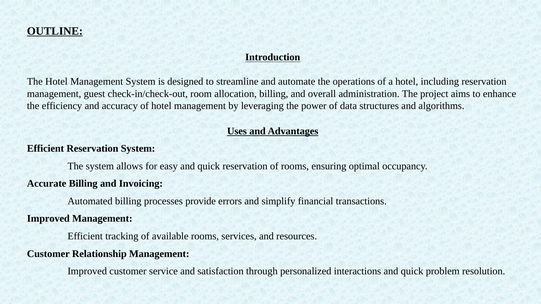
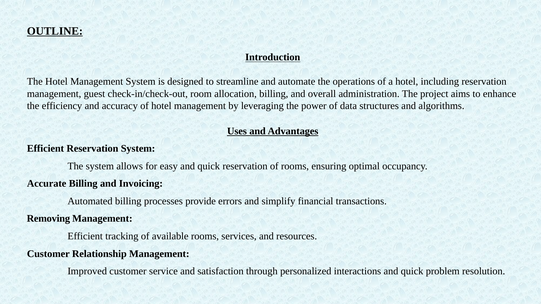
Improved: Improved -> Removing (48, 219)
